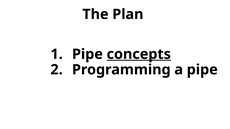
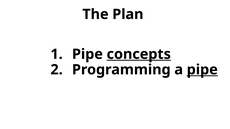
pipe underline: none -> present (202, 70)
